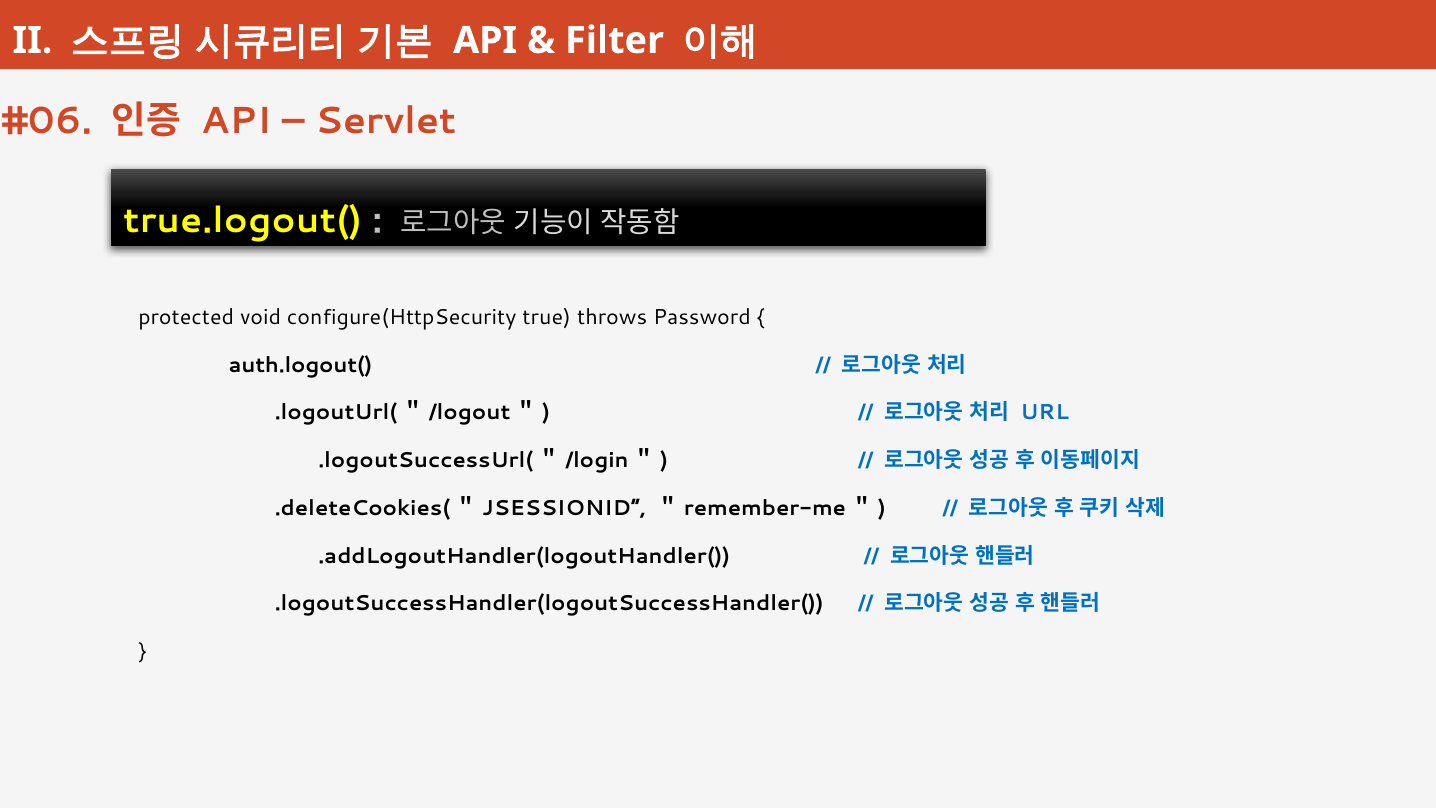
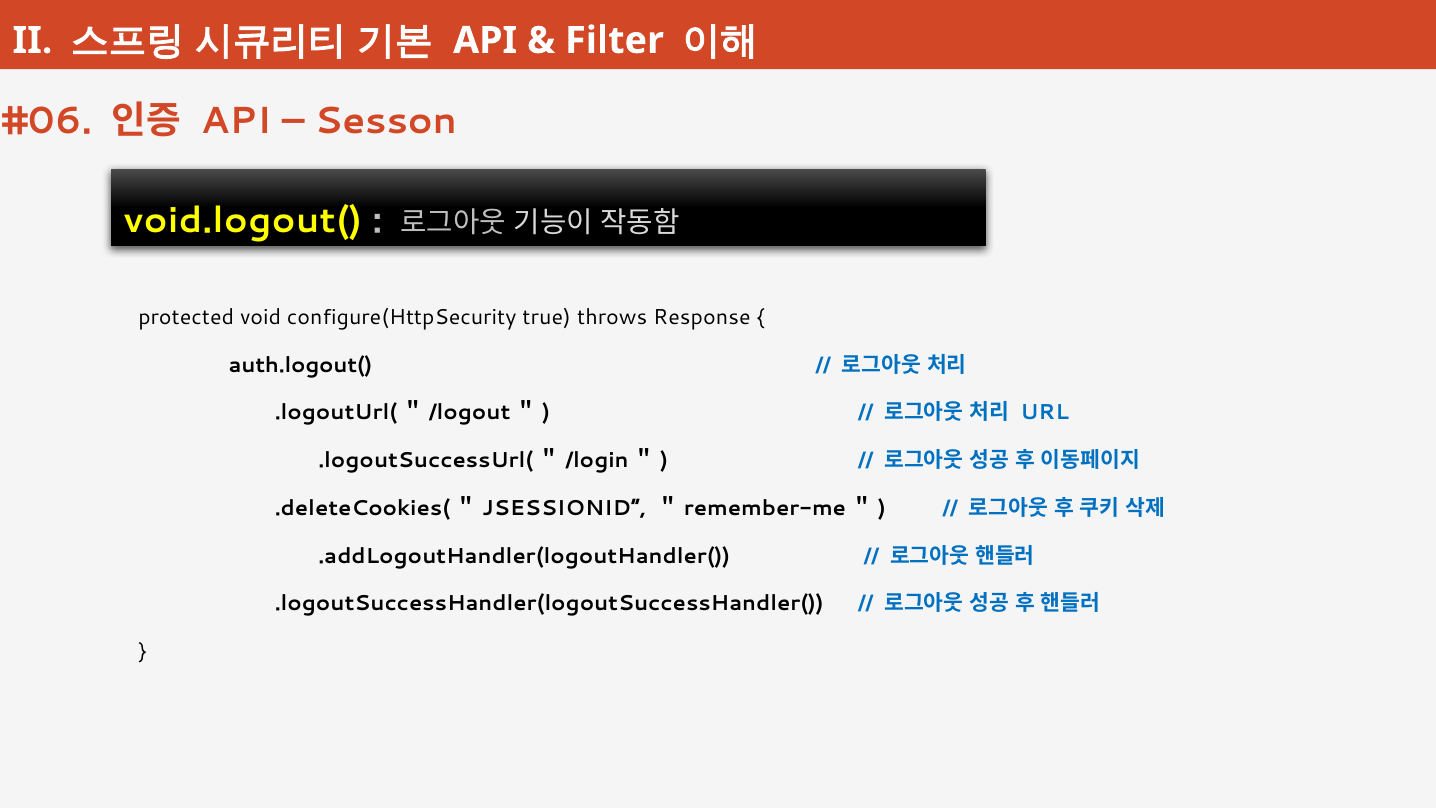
Servlet: Servlet -> Sesson (386, 121)
true.logout(: true.logout( -> void.logout( (243, 221)
Password: Password -> Response (702, 317)
